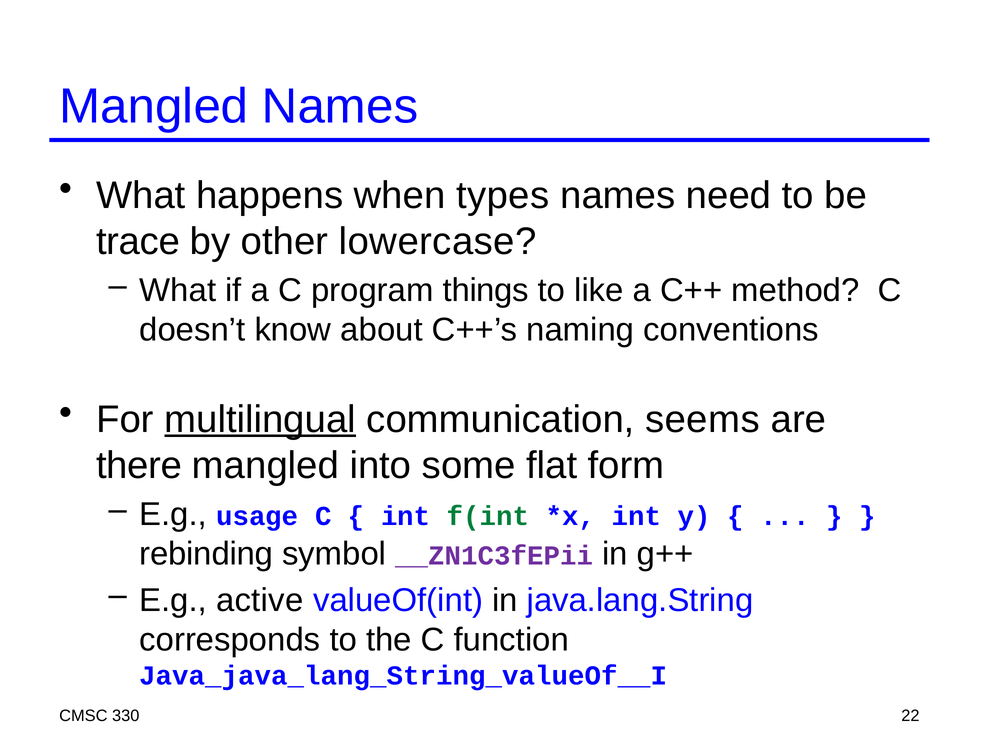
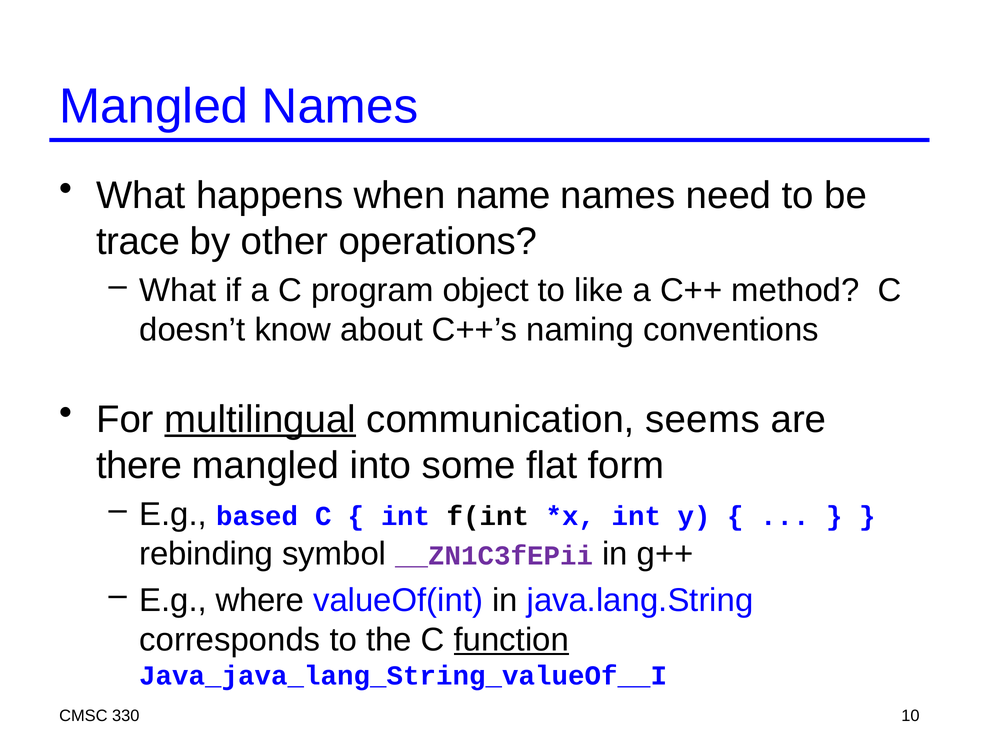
types: types -> name (503, 195)
lowercase: lowercase -> operations (438, 241)
things: things -> object (486, 290)
usage: usage -> based (257, 516)
f(int colour: green -> black (488, 516)
active: active -> where (260, 600)
function underline: none -> present (511, 639)
22: 22 -> 10 (910, 715)
